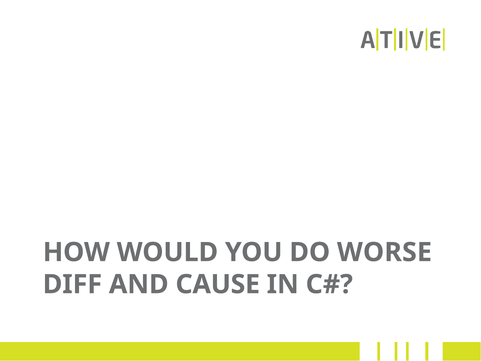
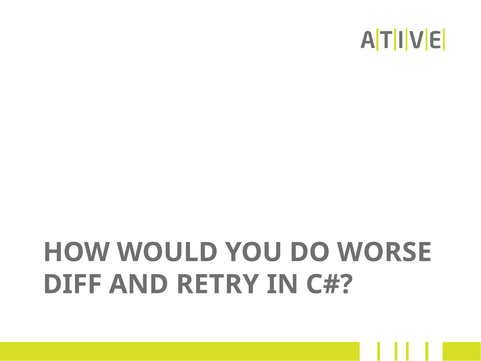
CAUSE: CAUSE -> RETRY (218, 284)
